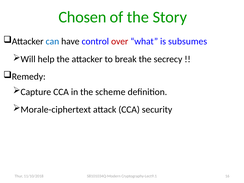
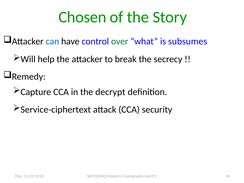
over colour: red -> green (120, 41)
scheme: scheme -> decrypt (110, 92)
Morale-ciphertext: Morale-ciphertext -> Service-ciphertext (56, 110)
